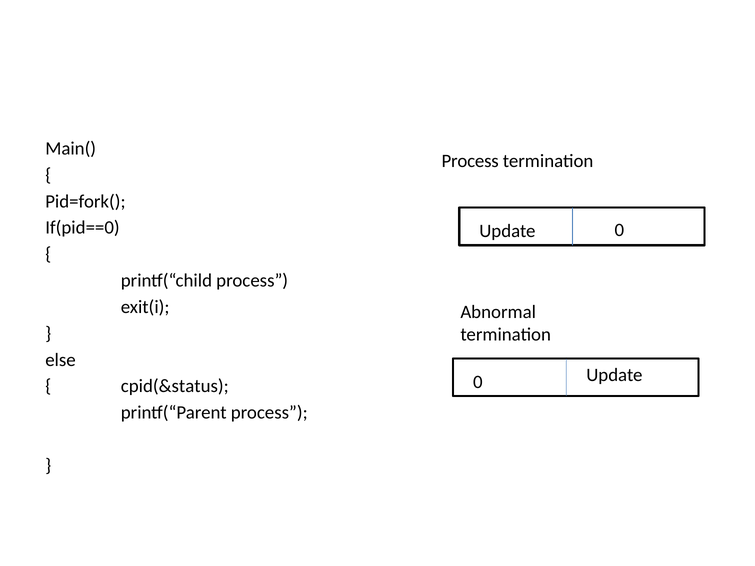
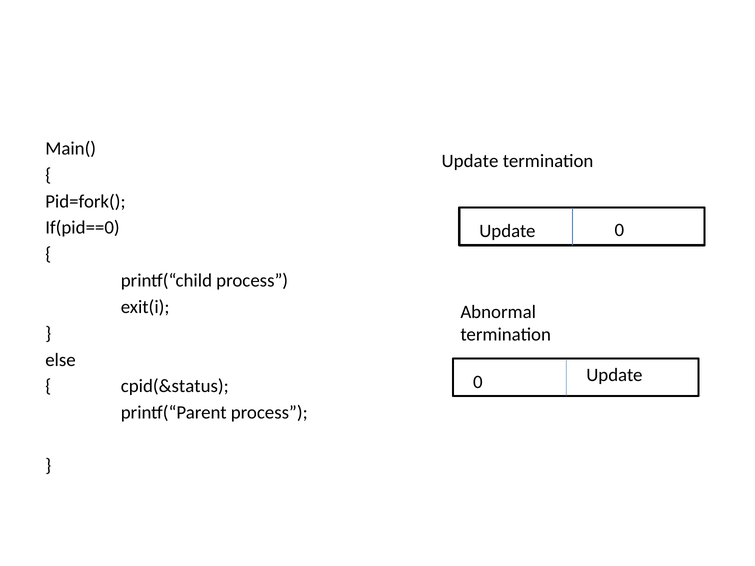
Process: Process -> Update (470, 161)
